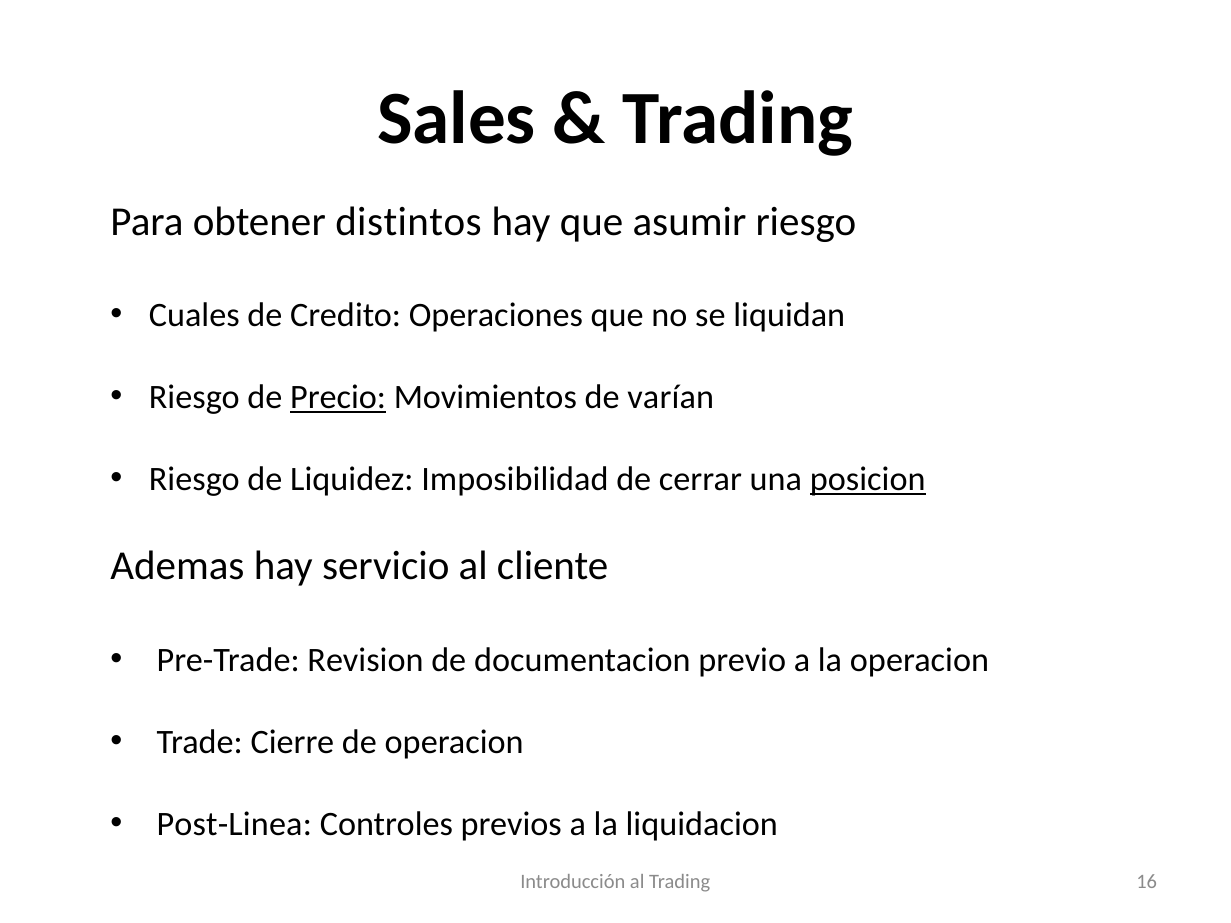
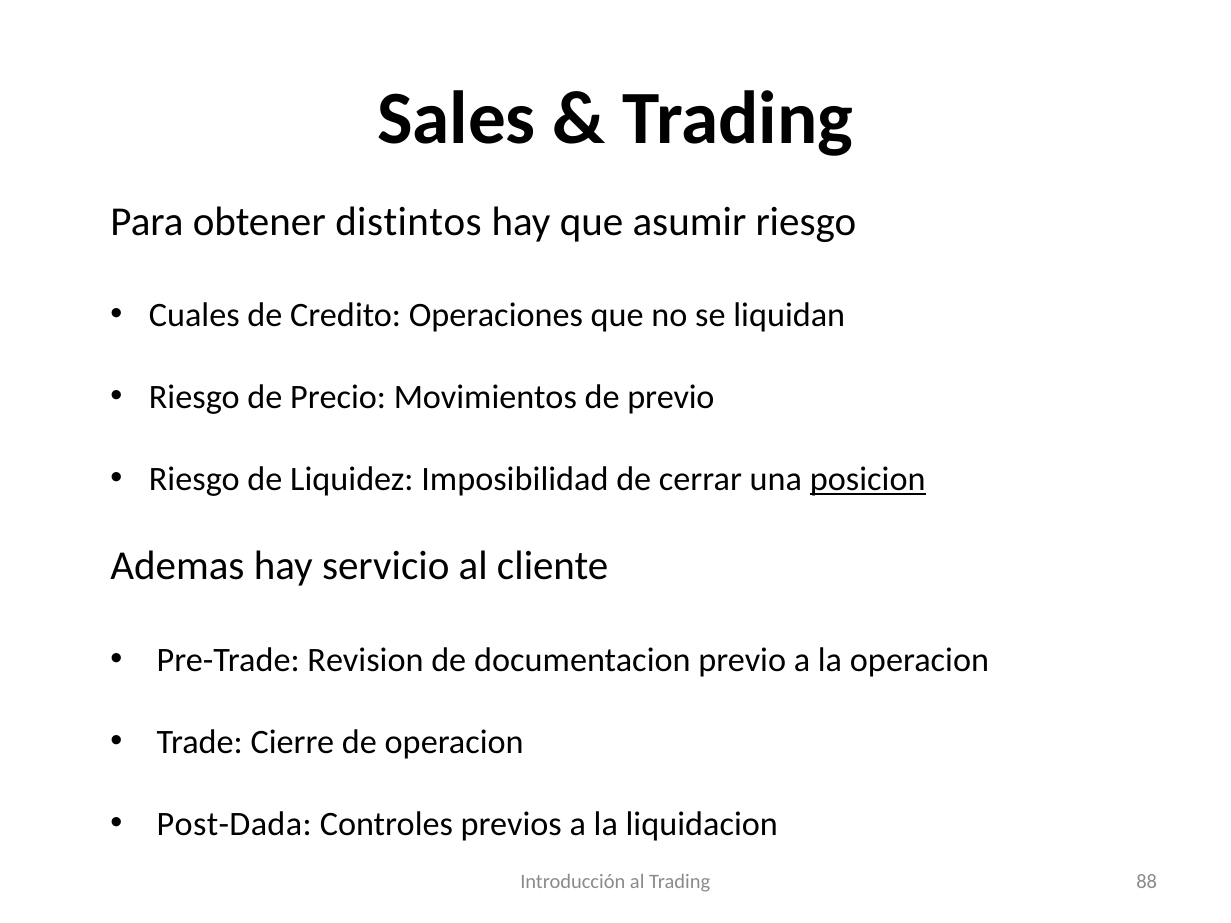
Precio underline: present -> none (338, 398)
de varían: varían -> previo (671, 398)
Post-Linea: Post-Linea -> Post-Dada (234, 824)
16: 16 -> 88 (1147, 881)
